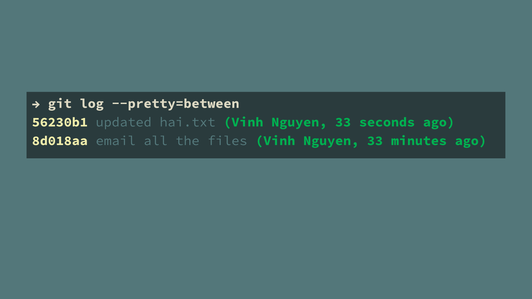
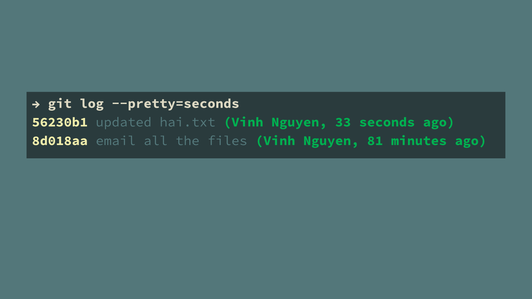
--pretty=between: --pretty=between -> --pretty=seconds (176, 104)
files Vinh Nguyen 33: 33 -> 81 (375, 141)
